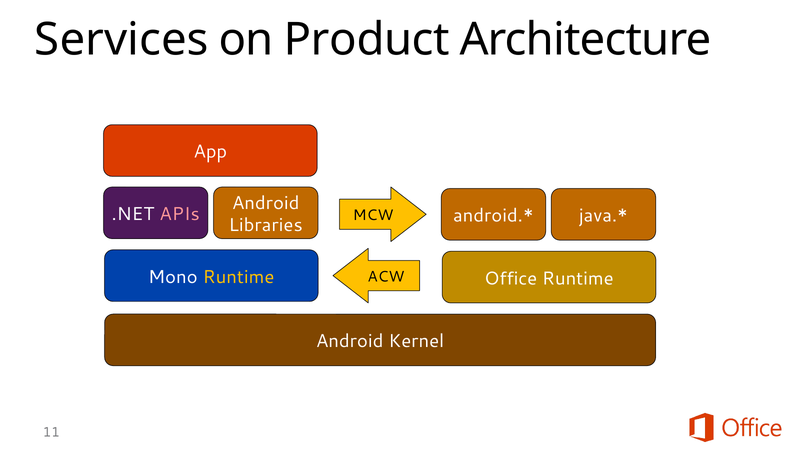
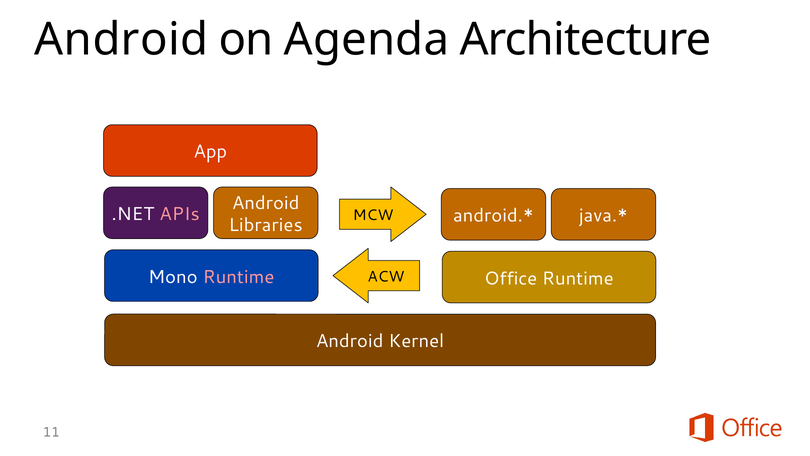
Services: Services -> Android (121, 40)
Product: Product -> Agenda (366, 40)
Runtime colour: yellow -> pink (239, 277)
